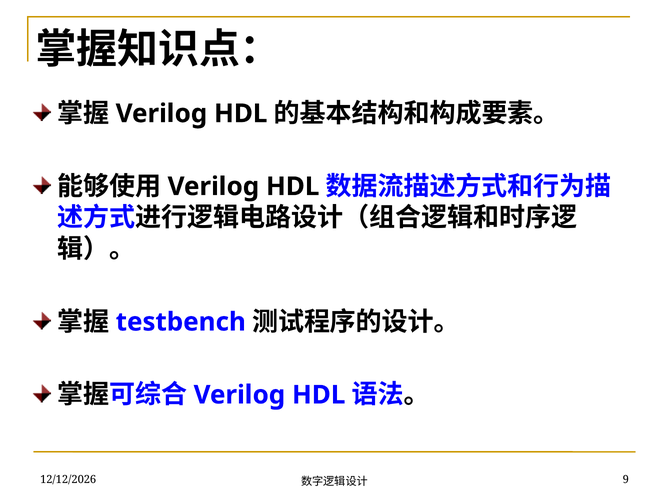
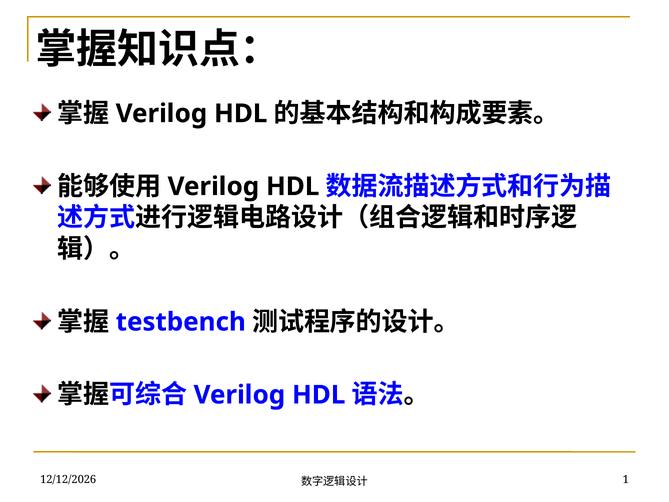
9: 9 -> 1 (626, 479)
